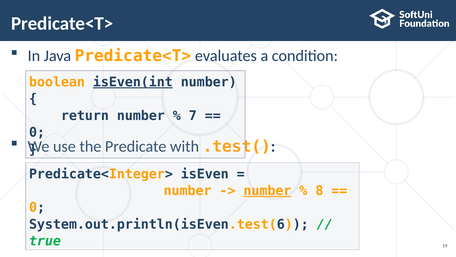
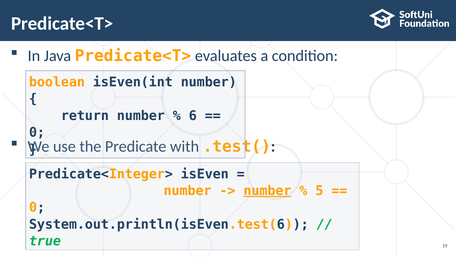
isEven(int underline: present -> none (133, 82)
7: 7 -> 6 (193, 115)
8: 8 -> 5 (319, 190)
